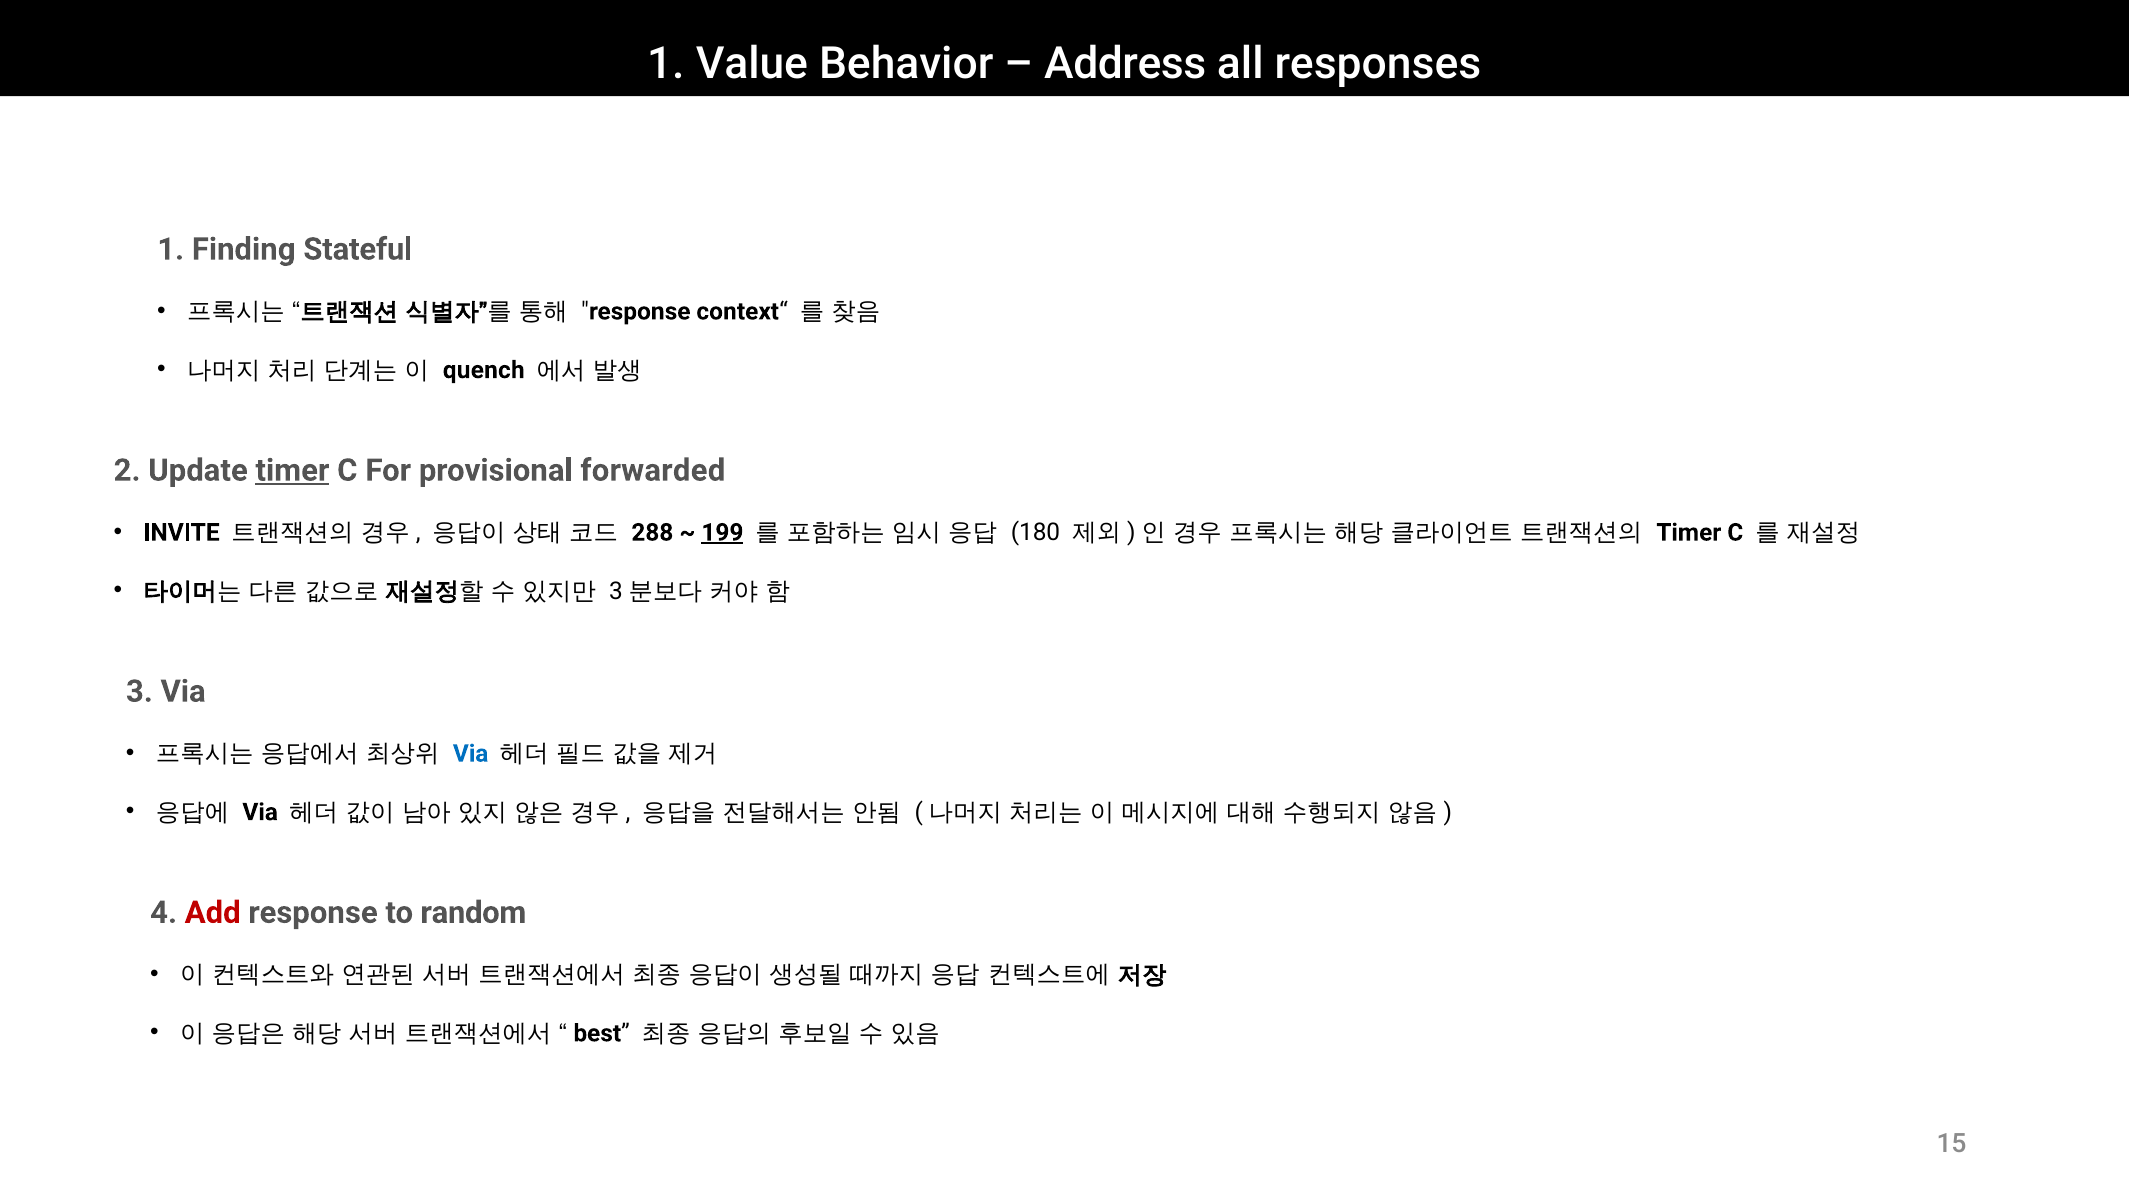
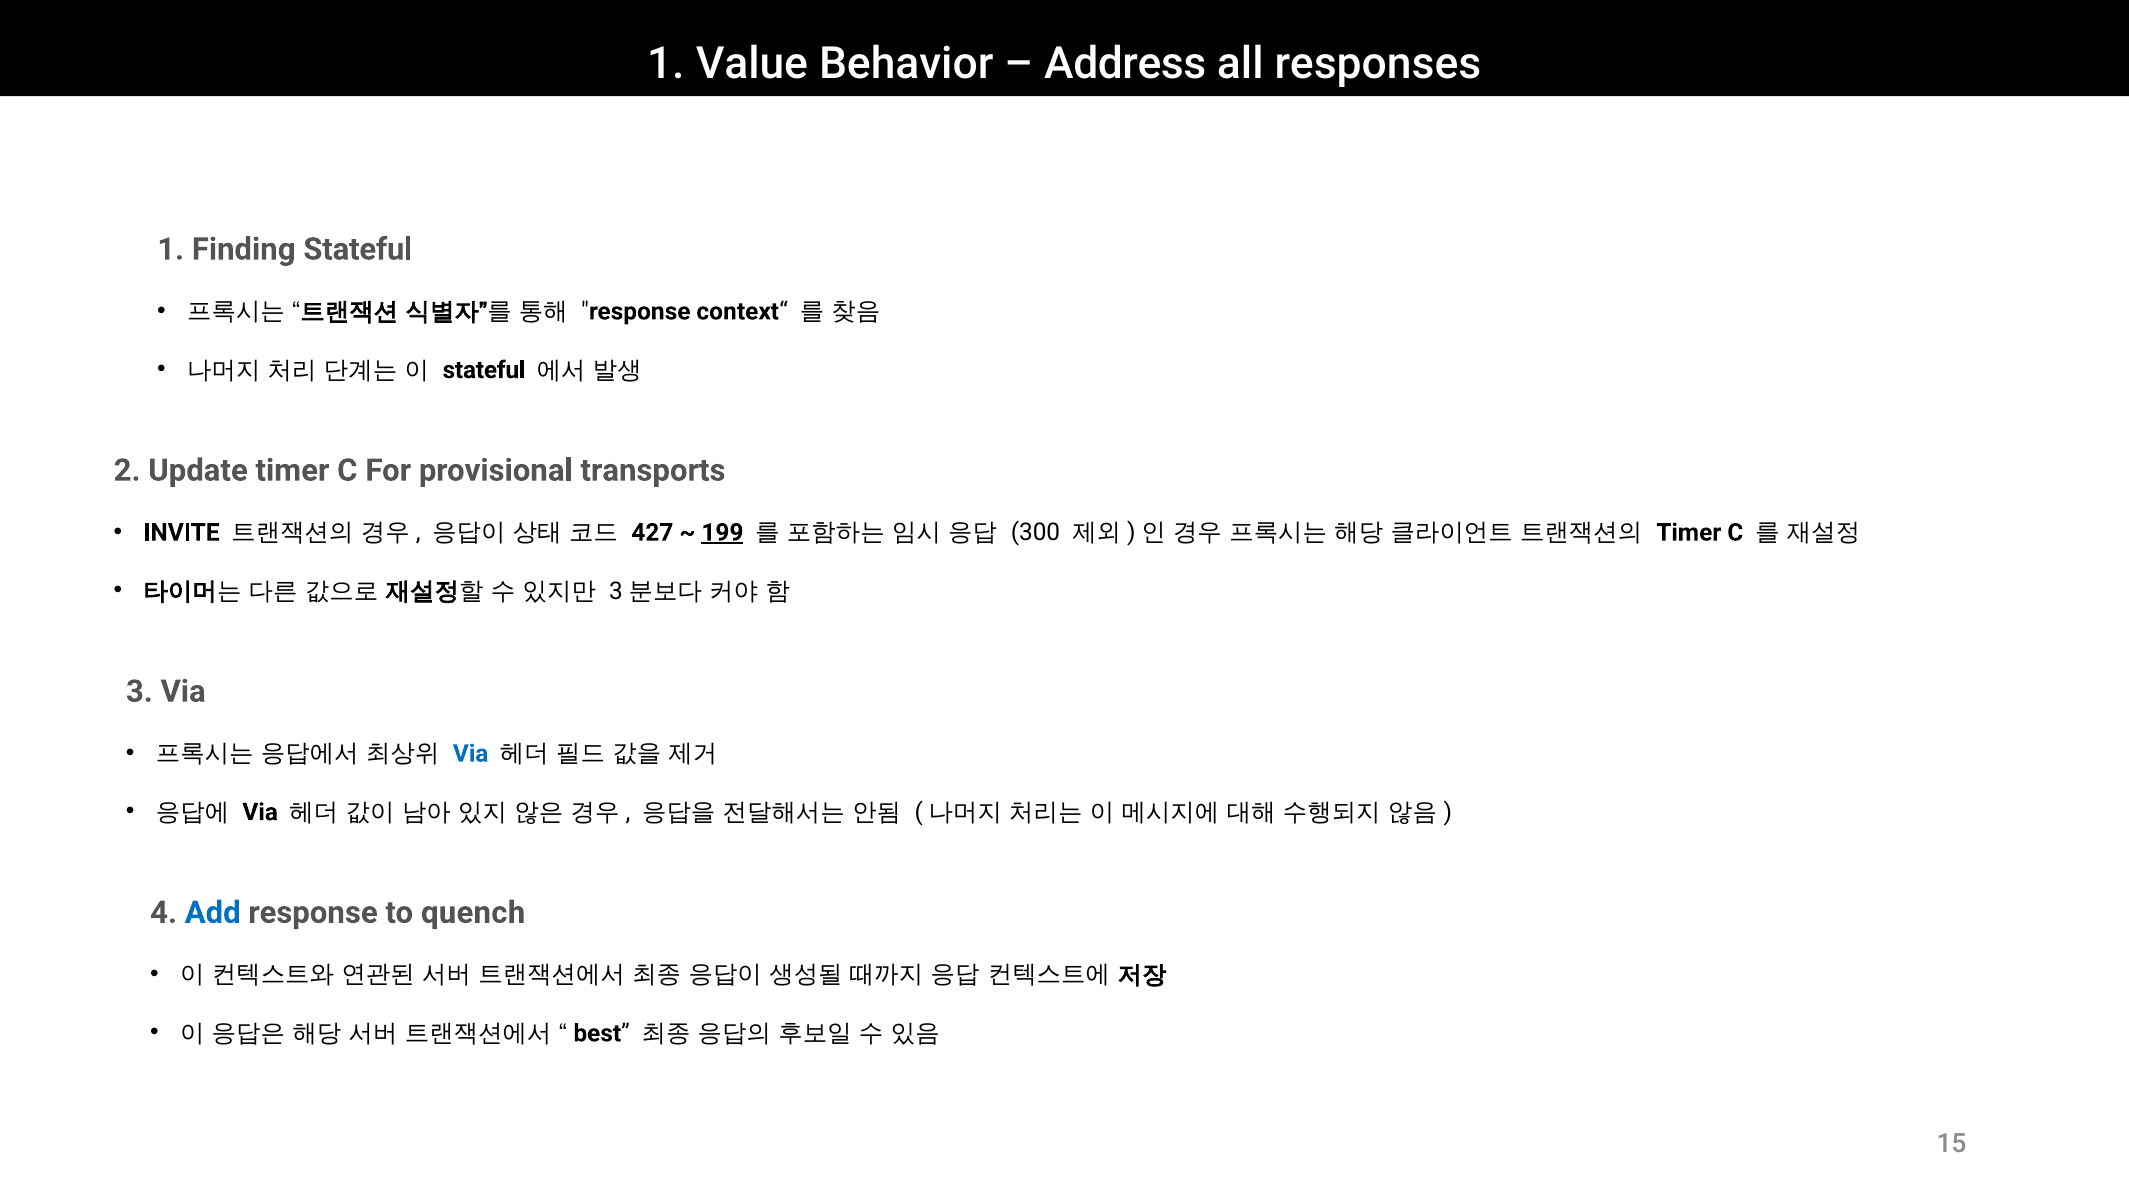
quench: quench -> stateful (484, 370)
timer underline: present -> none (292, 470)
forwarded: forwarded -> transports (653, 470)
288: 288 -> 427 (652, 532)
180: 180 -> 300 (1035, 532)
Add colour: red -> blue (213, 912)
random: random -> quench (473, 912)
